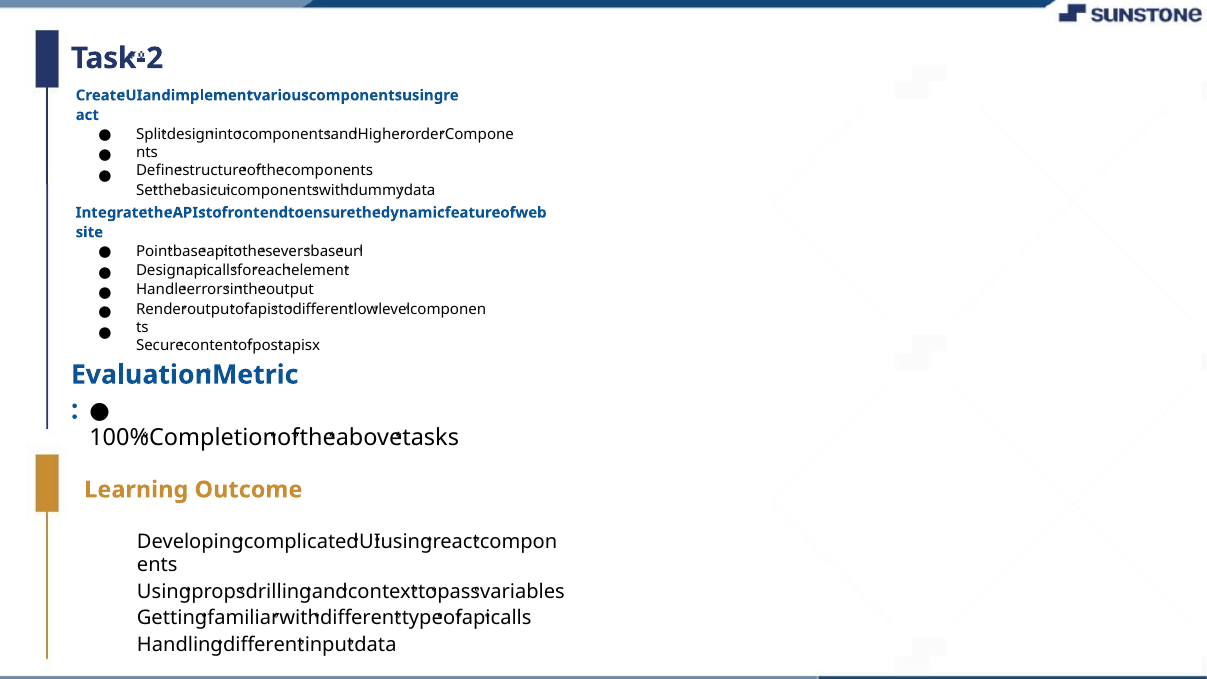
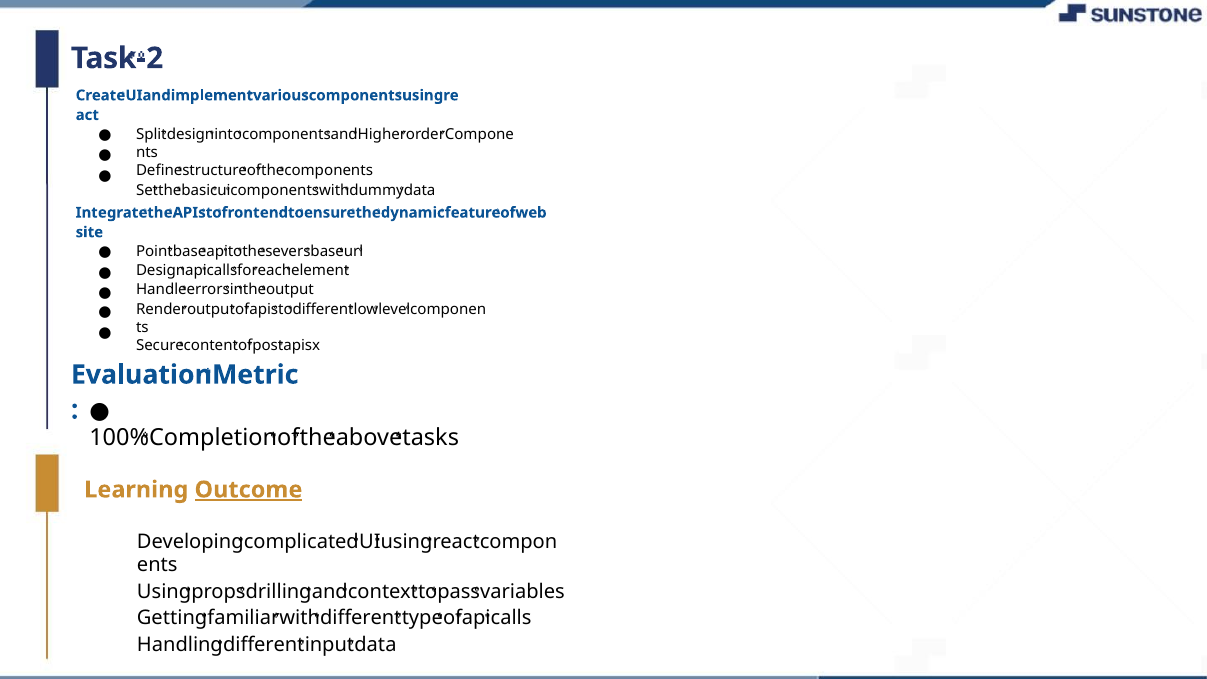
Outcome underline: none -> present (248, 490)
